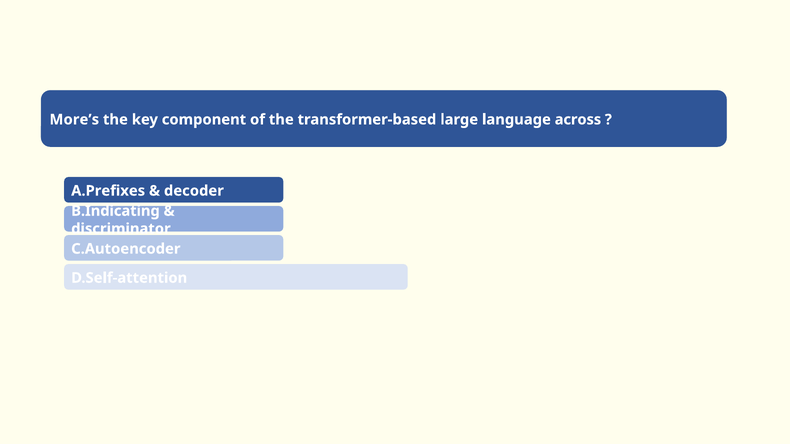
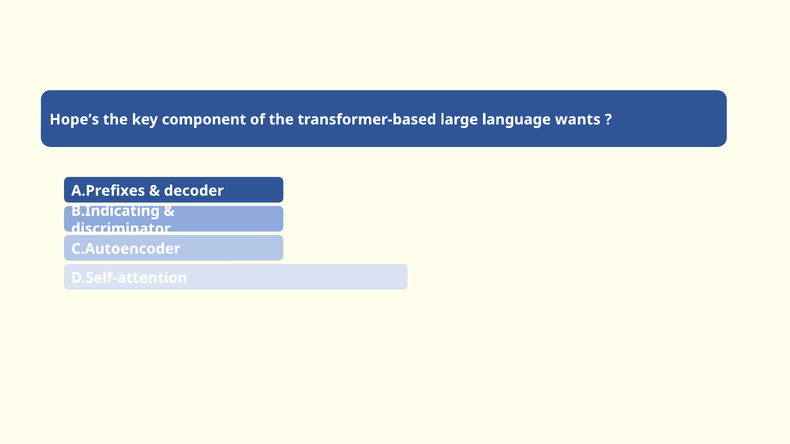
More’s: More’s -> Hope’s (74, 120)
across: across -> wants (578, 120)
